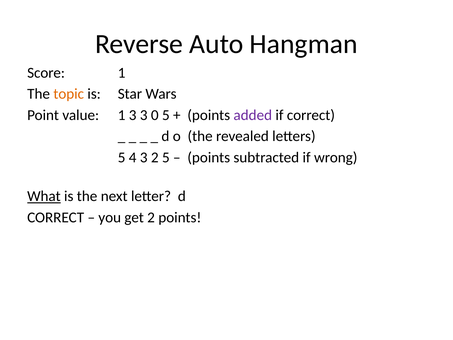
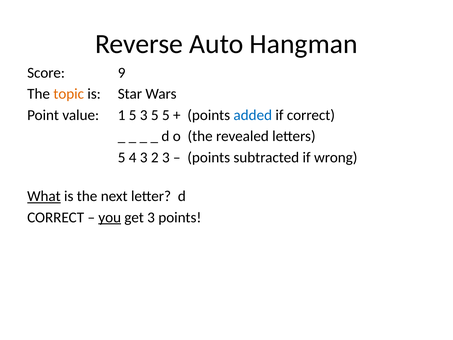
Score 1: 1 -> 9 (122, 73)
1 3: 3 -> 5 (133, 115)
3 0: 0 -> 5 (155, 115)
added colour: purple -> blue (253, 115)
2 5: 5 -> 3 (166, 157)
you underline: none -> present (110, 217)
get 2: 2 -> 3 (151, 217)
